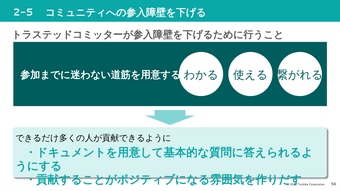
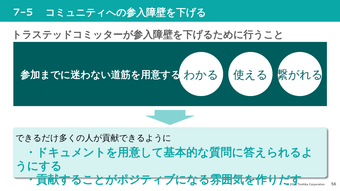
2-5: 2-5 -> 7-5 (23, 12)
